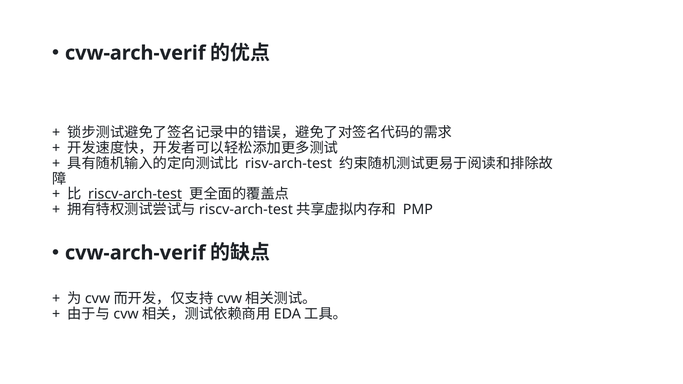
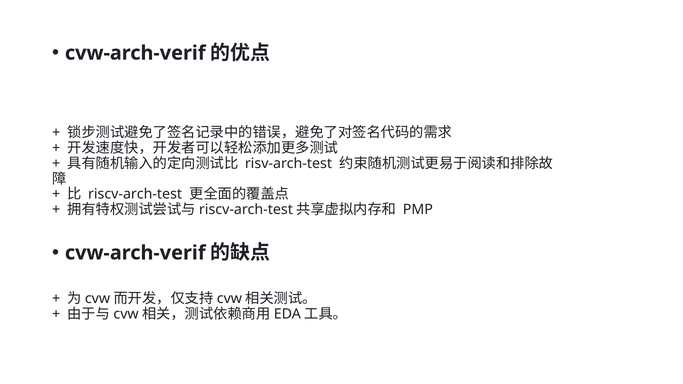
riscv-arch-test underline: present -> none (135, 194)
